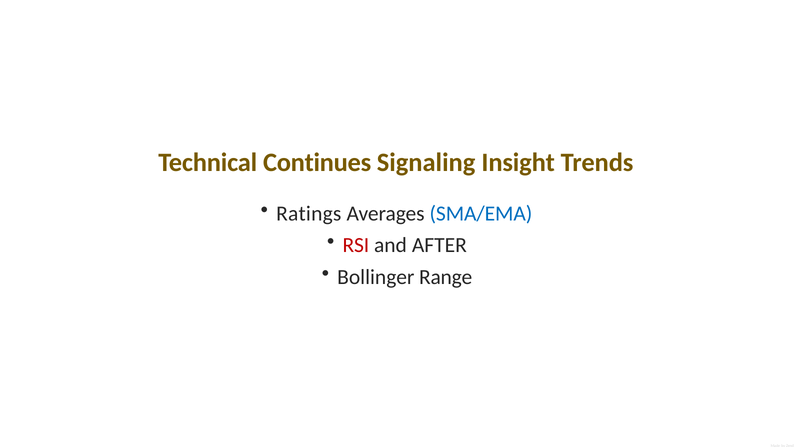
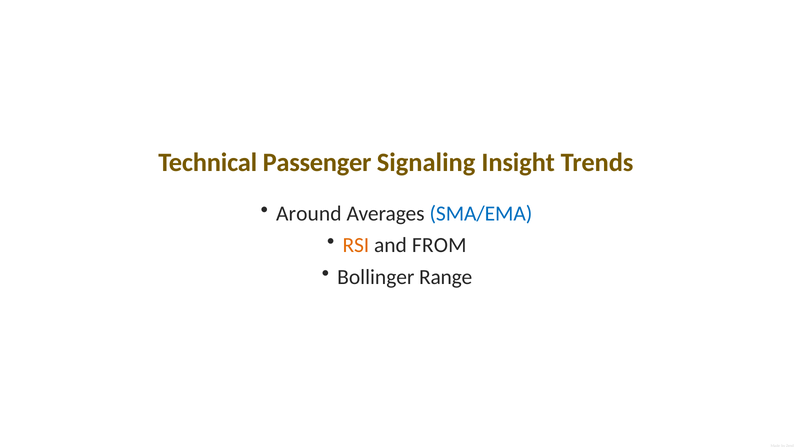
Continues: Continues -> Passenger (317, 163)
Ratings: Ratings -> Around (309, 213)
RSI colour: red -> orange (356, 245)
AFTER: AFTER -> FROM (439, 245)
